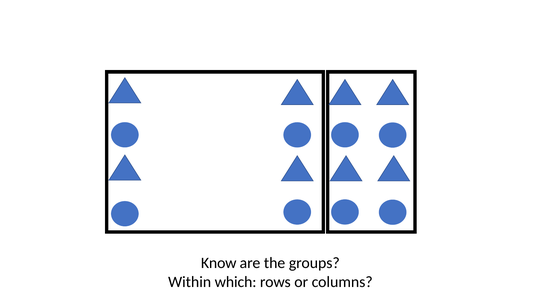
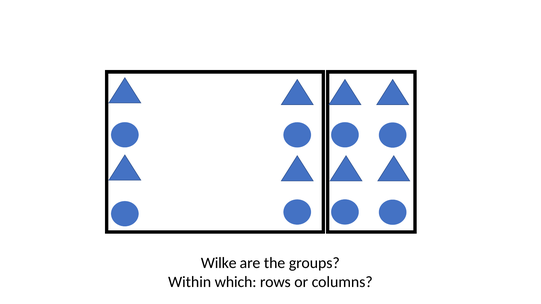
Know: Know -> Wilke (219, 263)
